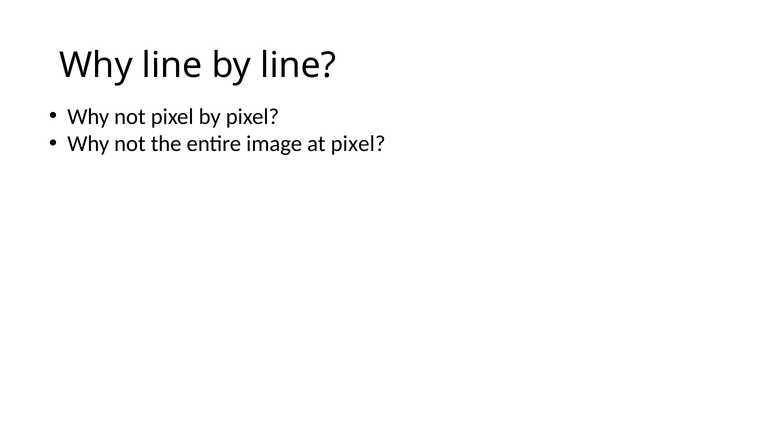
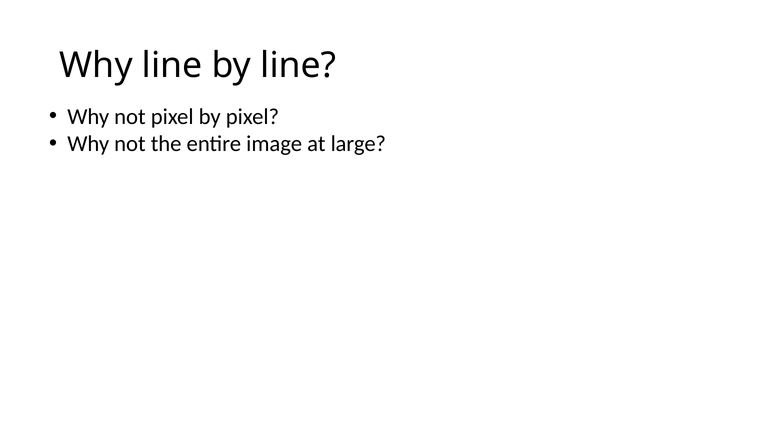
at pixel: pixel -> large (358, 144)
